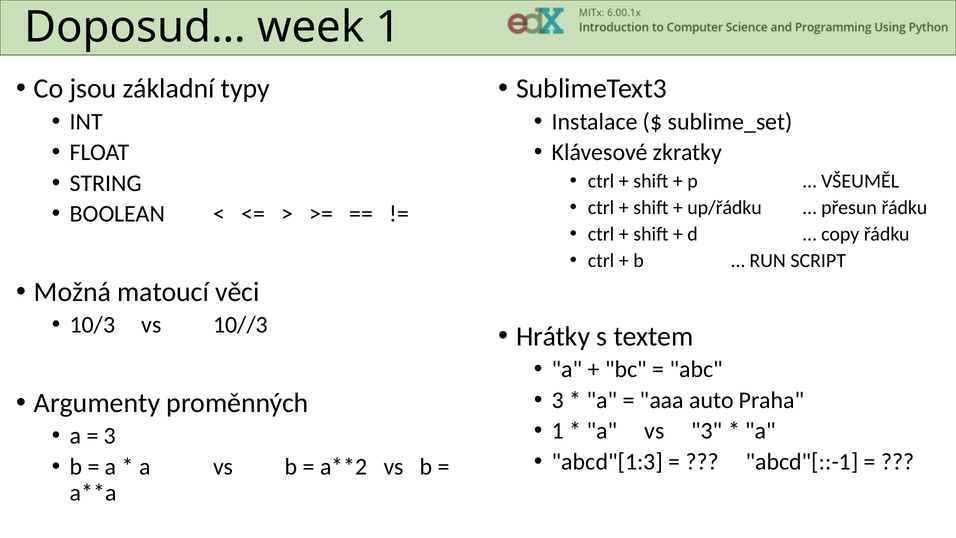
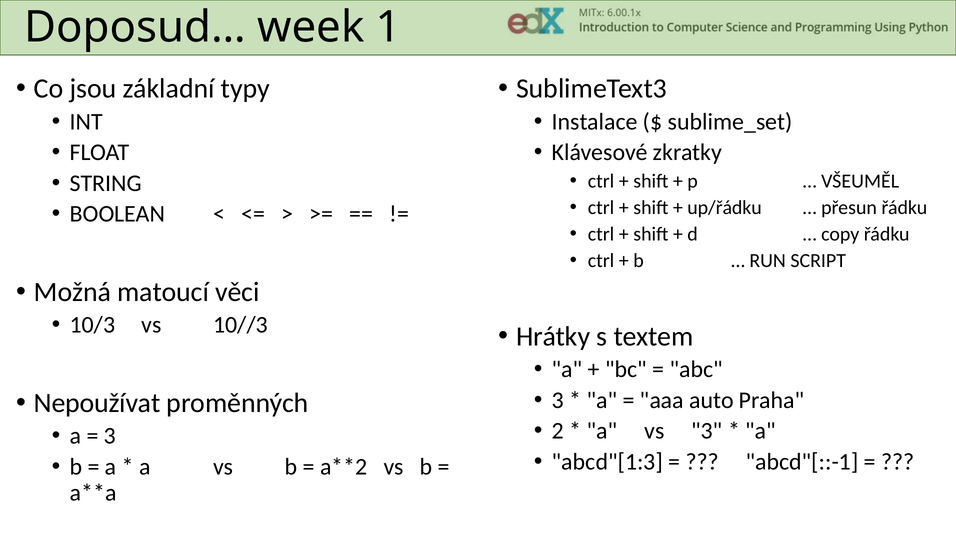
Argumenty: Argumenty -> Nepoužívat (97, 403)
1: 1 -> 2 (558, 431)
